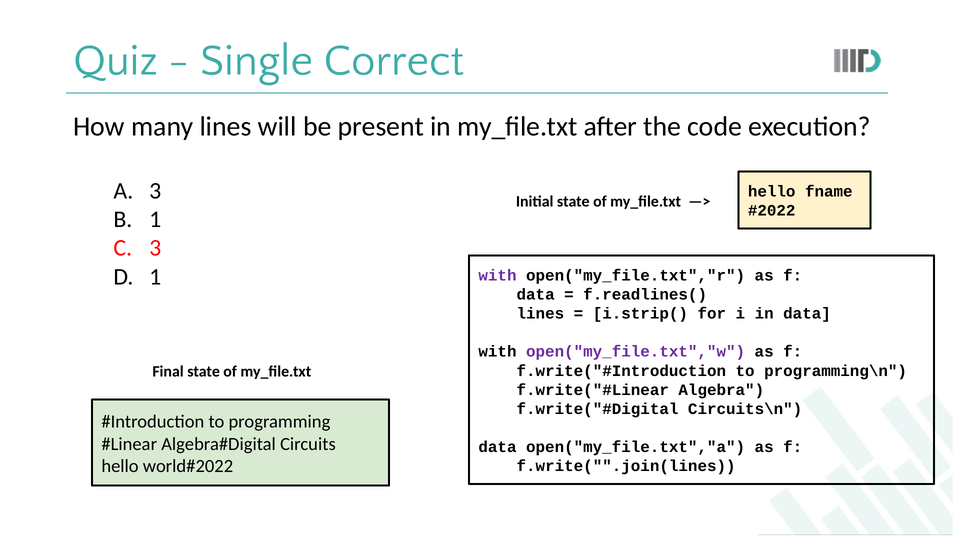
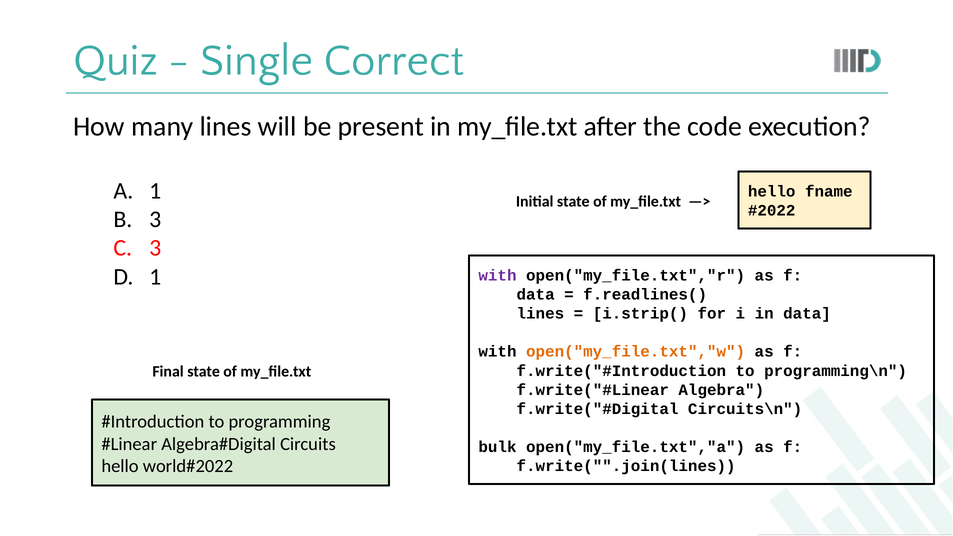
3: 3 -> 1 (155, 191)
1: 1 -> 3 (155, 220)
open("my_file.txt","w colour: purple -> orange (636, 352)
data: data -> bulk (497, 447)
